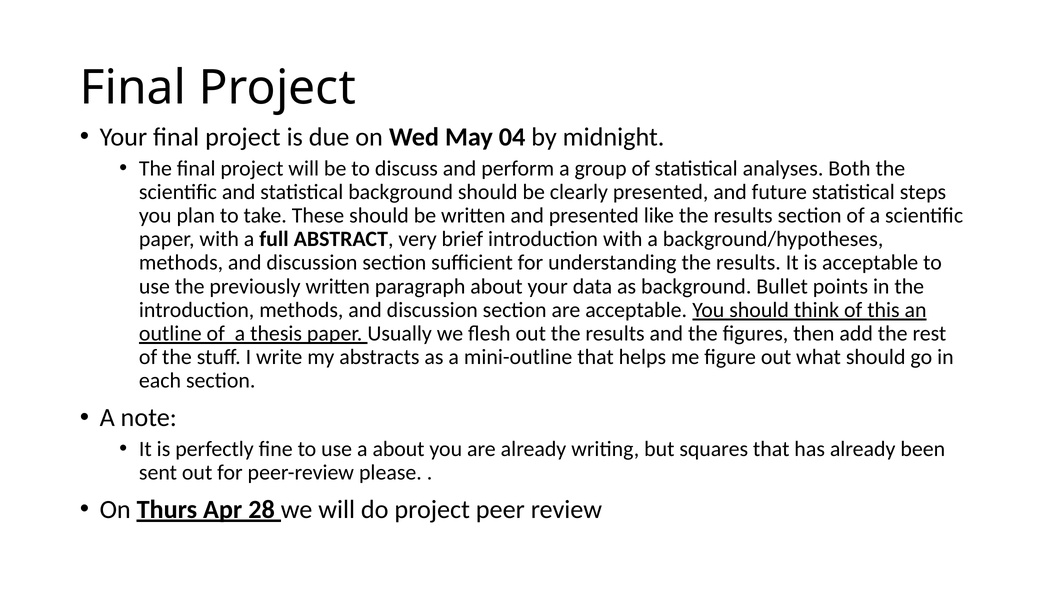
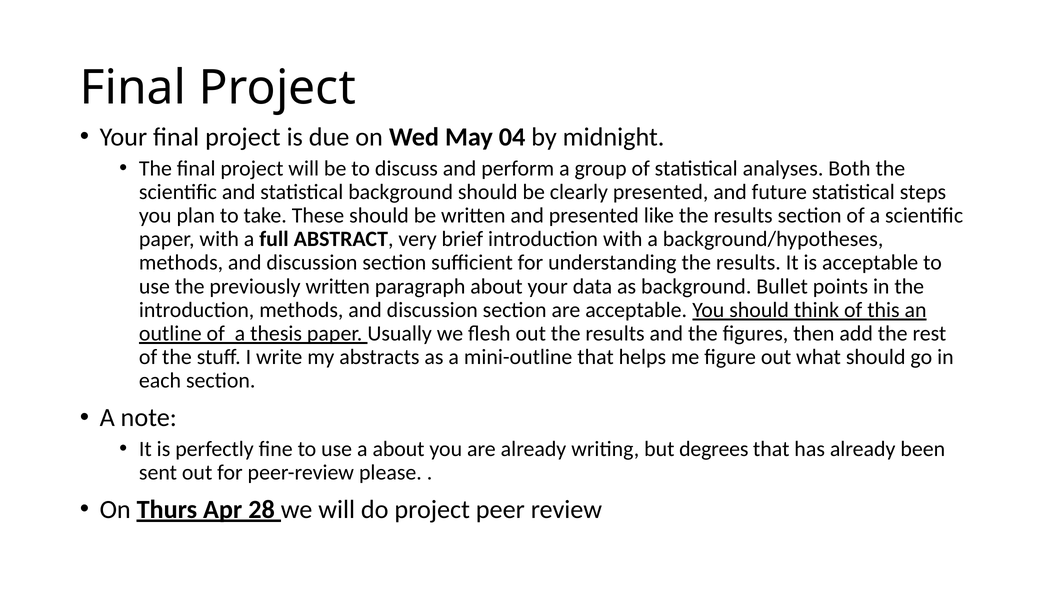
squares: squares -> degrees (714, 449)
